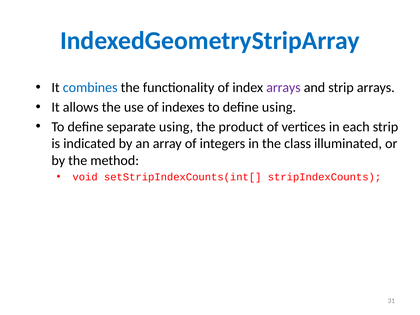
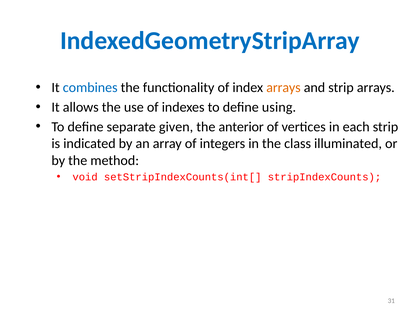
arrays colour: purple -> orange (283, 88)
separate using: using -> given (176, 127)
product: product -> anterior (241, 127)
